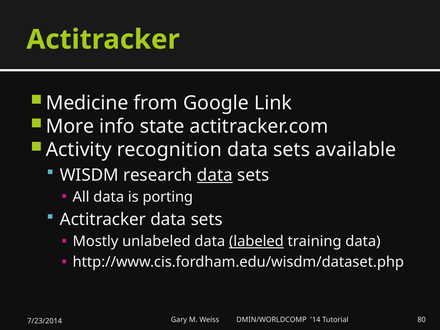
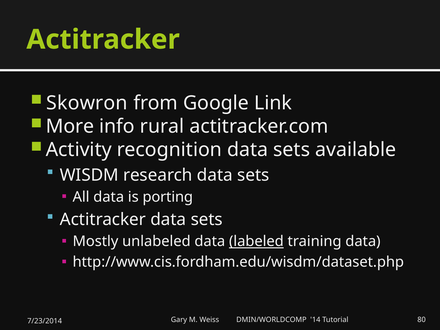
Medicine: Medicine -> Skowron (87, 103)
state: state -> rural (162, 126)
data underline: present -> none (215, 175)
